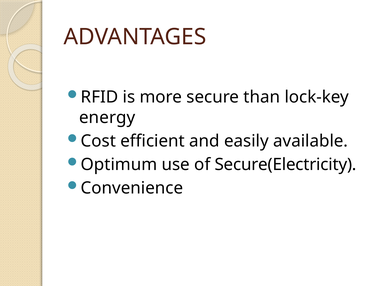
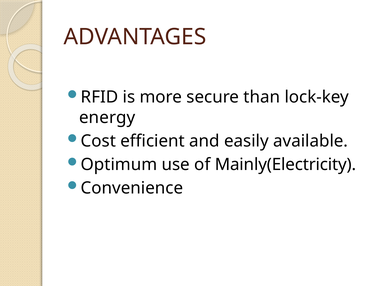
Secure(Electricity: Secure(Electricity -> Mainly(Electricity (286, 165)
